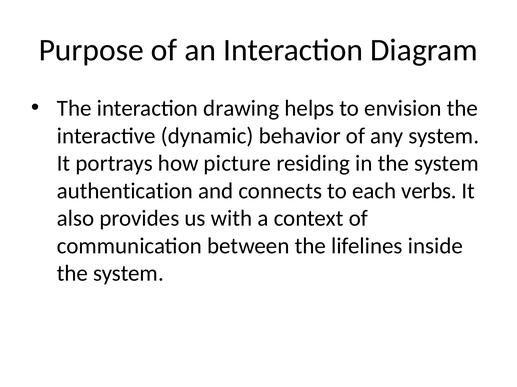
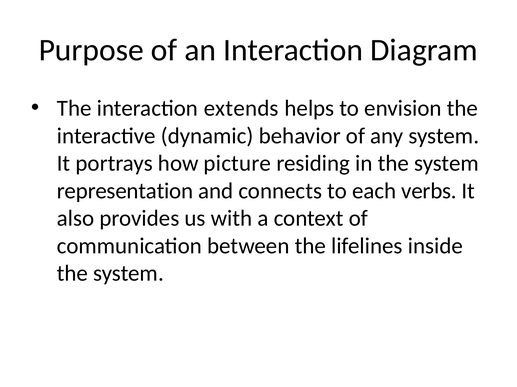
drawing: drawing -> extends (241, 108)
authentication: authentication -> representation (125, 191)
